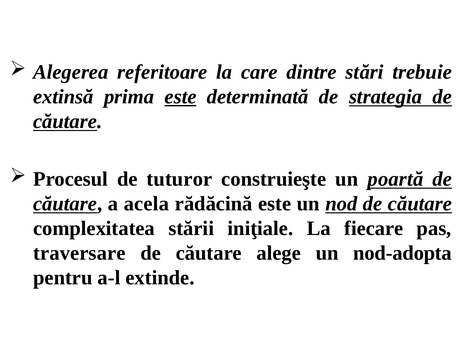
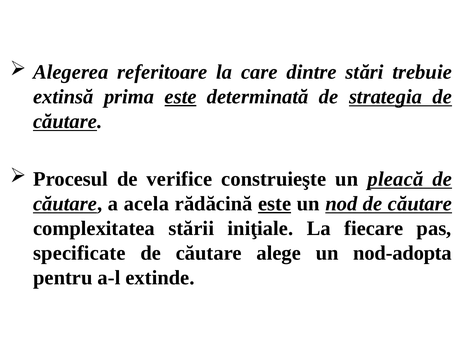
tuturor: tuturor -> verifice (179, 179)
poartă: poartă -> pleacă (395, 179)
este underline: none -> present (275, 203)
traversare: traversare -> specificate (79, 253)
